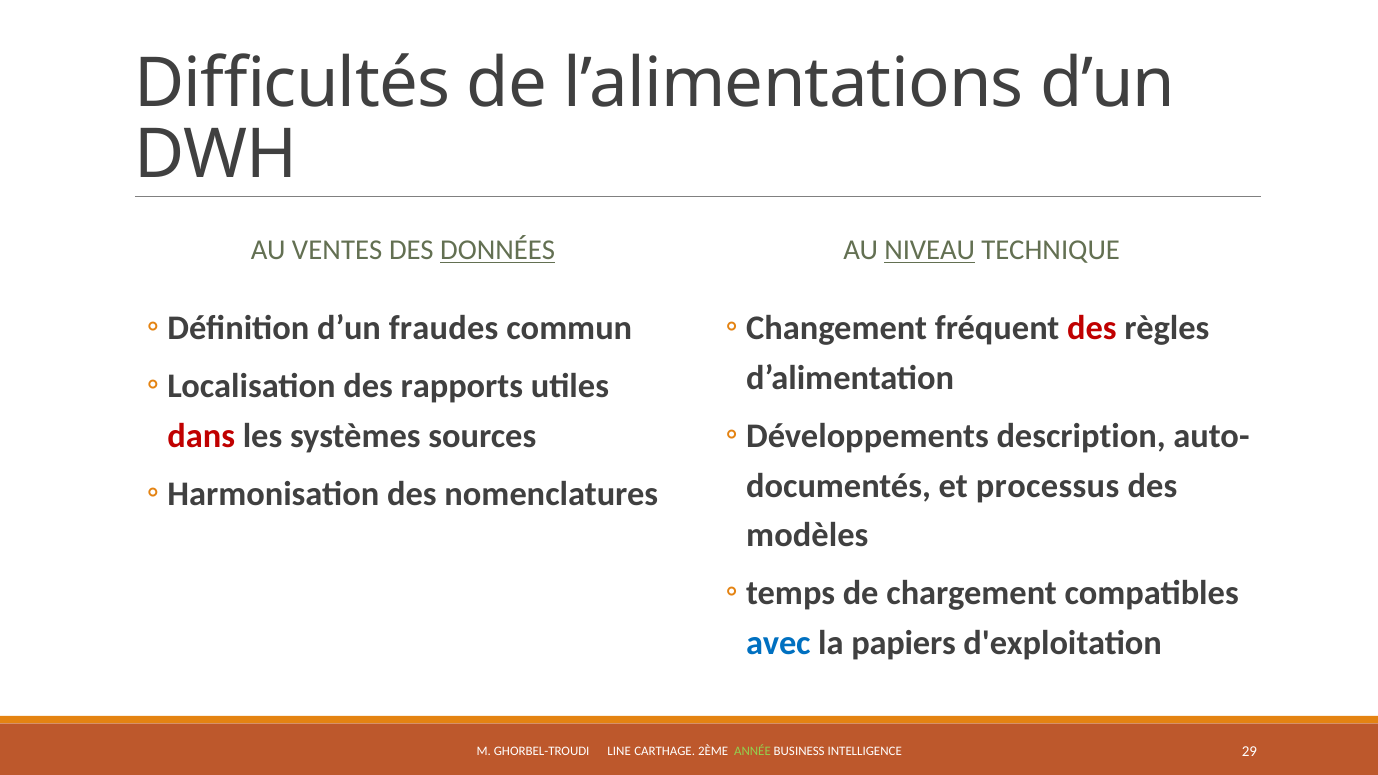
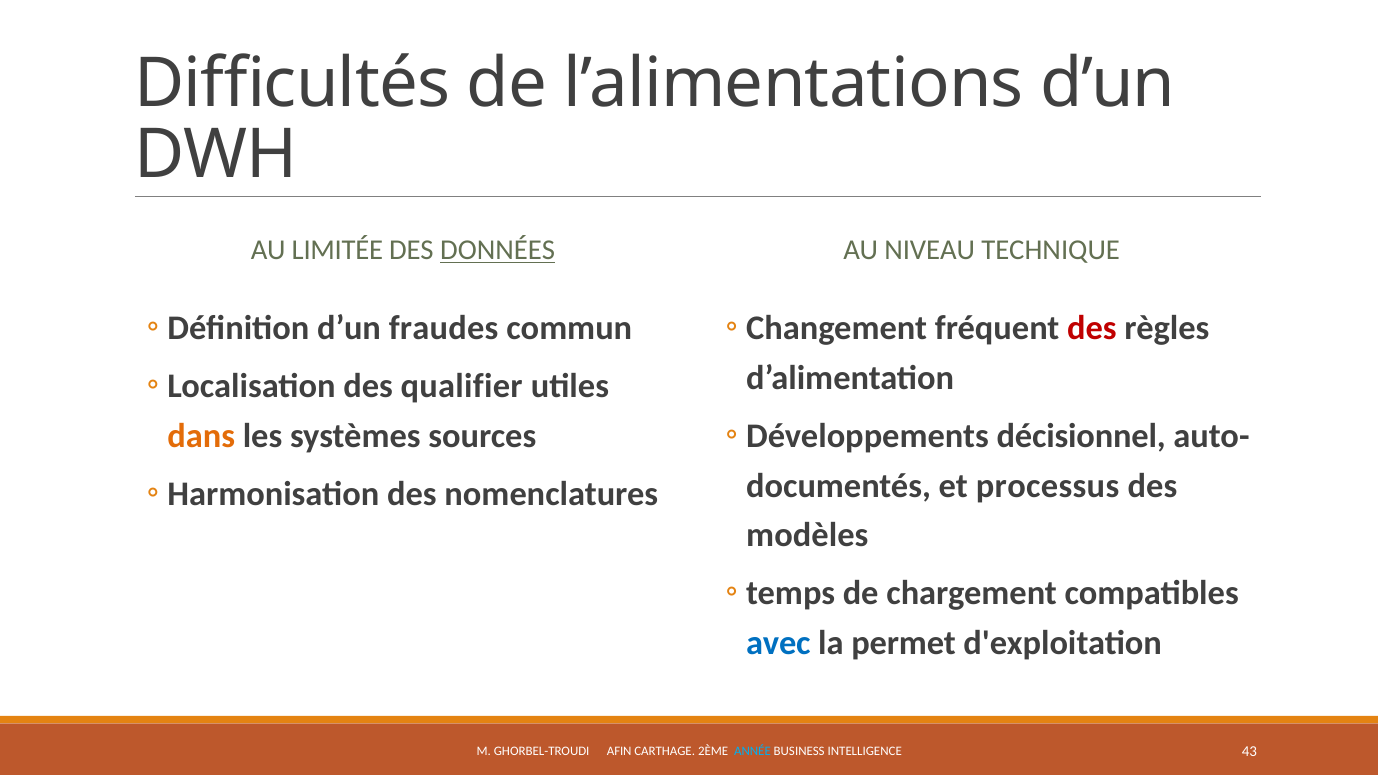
VENTES: VENTES -> LIMITÉE (337, 250)
NIVEAU underline: present -> none (930, 250)
rapports: rapports -> qualifier (462, 387)
description: description -> décisionnel (1081, 436)
dans colour: red -> orange (201, 436)
papiers: papiers -> permet (904, 643)
LINE: LINE -> AFIN (619, 752)
ANNÉE colour: light green -> light blue (752, 752)
29: 29 -> 43 (1249, 752)
